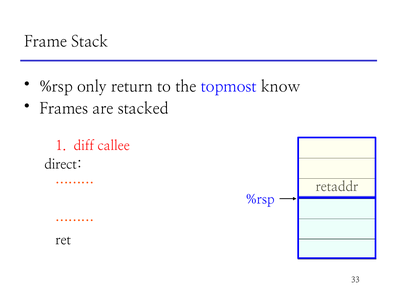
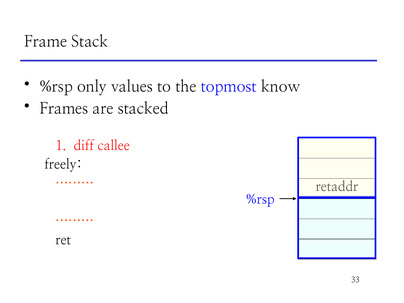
return: return -> values (132, 87)
direct: direct -> freely (63, 165)
